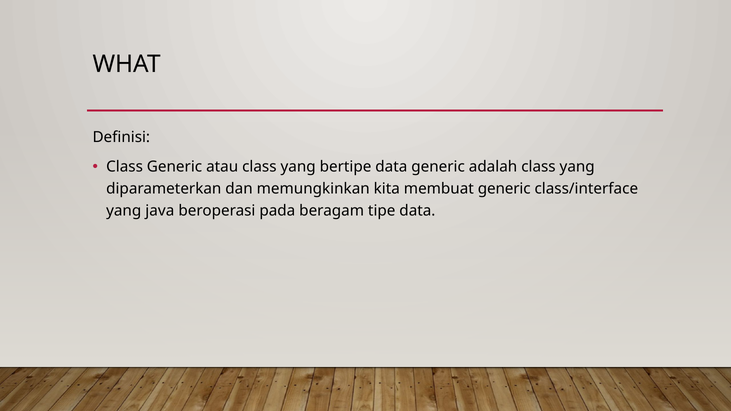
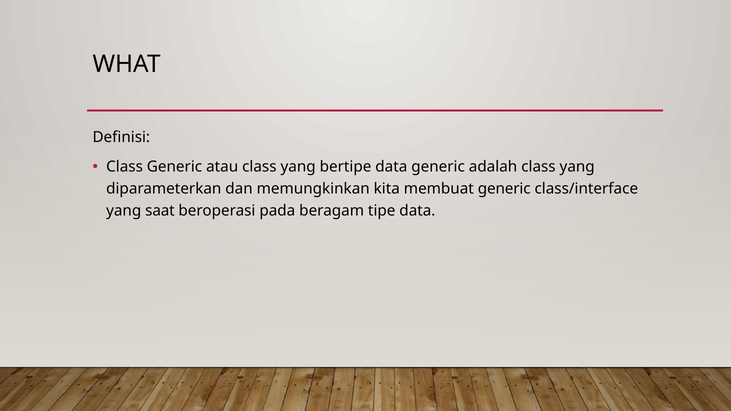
java: java -> saat (160, 211)
